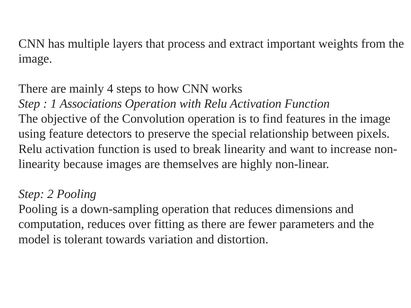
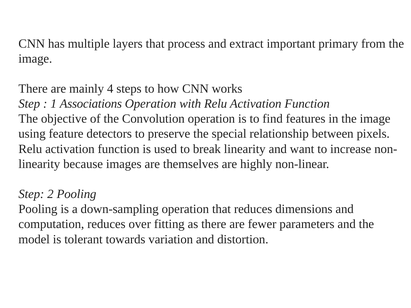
weights: weights -> primary (338, 44)
